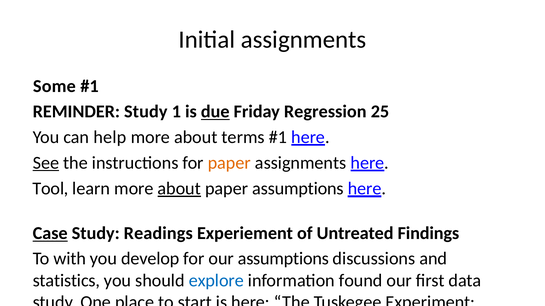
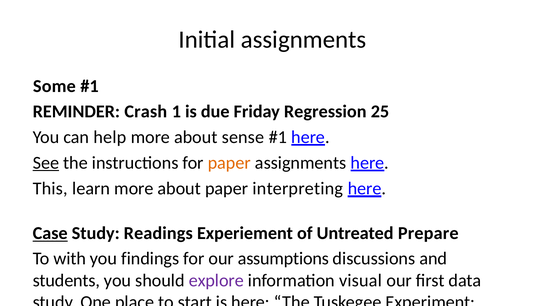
REMINDER Study: Study -> Crash (146, 112)
due underline: present -> none (215, 112)
terms: terms -> sense (243, 137)
Tool: Tool -> This (50, 189)
about underline: present -> none (179, 189)
paper assumptions: assumptions -> interpreting (298, 189)
Findings: Findings -> Prepare (428, 234)
develop: develop -> findings (150, 259)
statistics: statistics -> students (66, 281)
explore colour: blue -> purple (216, 281)
found: found -> visual (361, 281)
